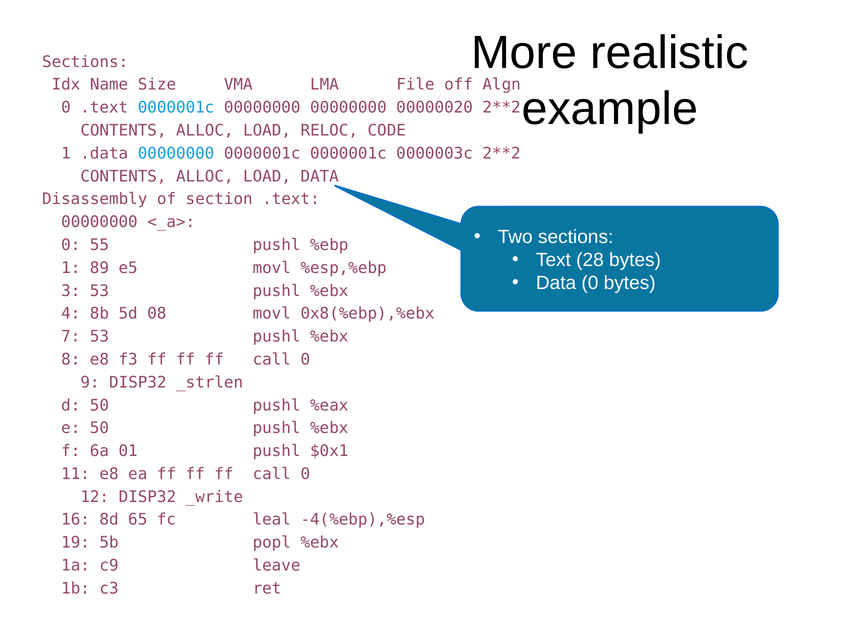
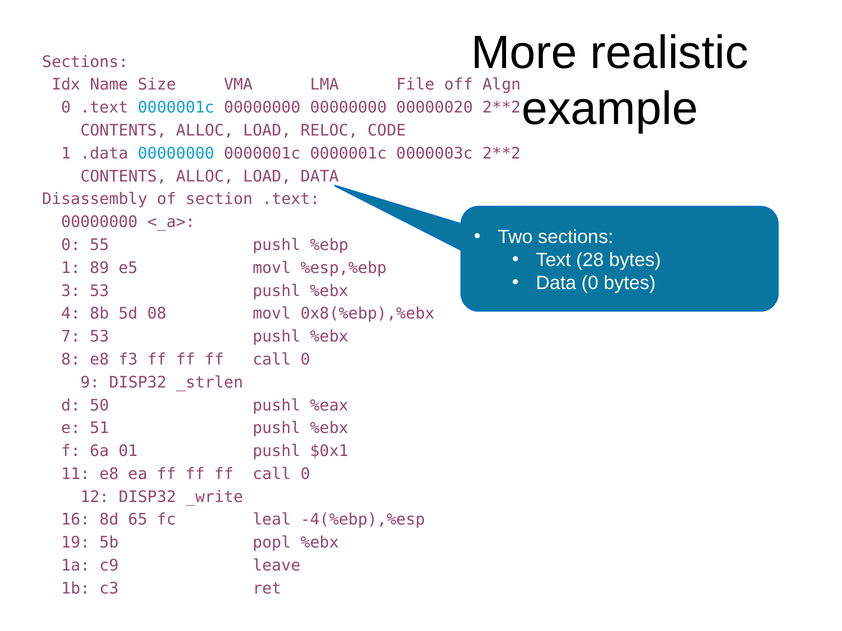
e 50: 50 -> 51 (99, 428)
